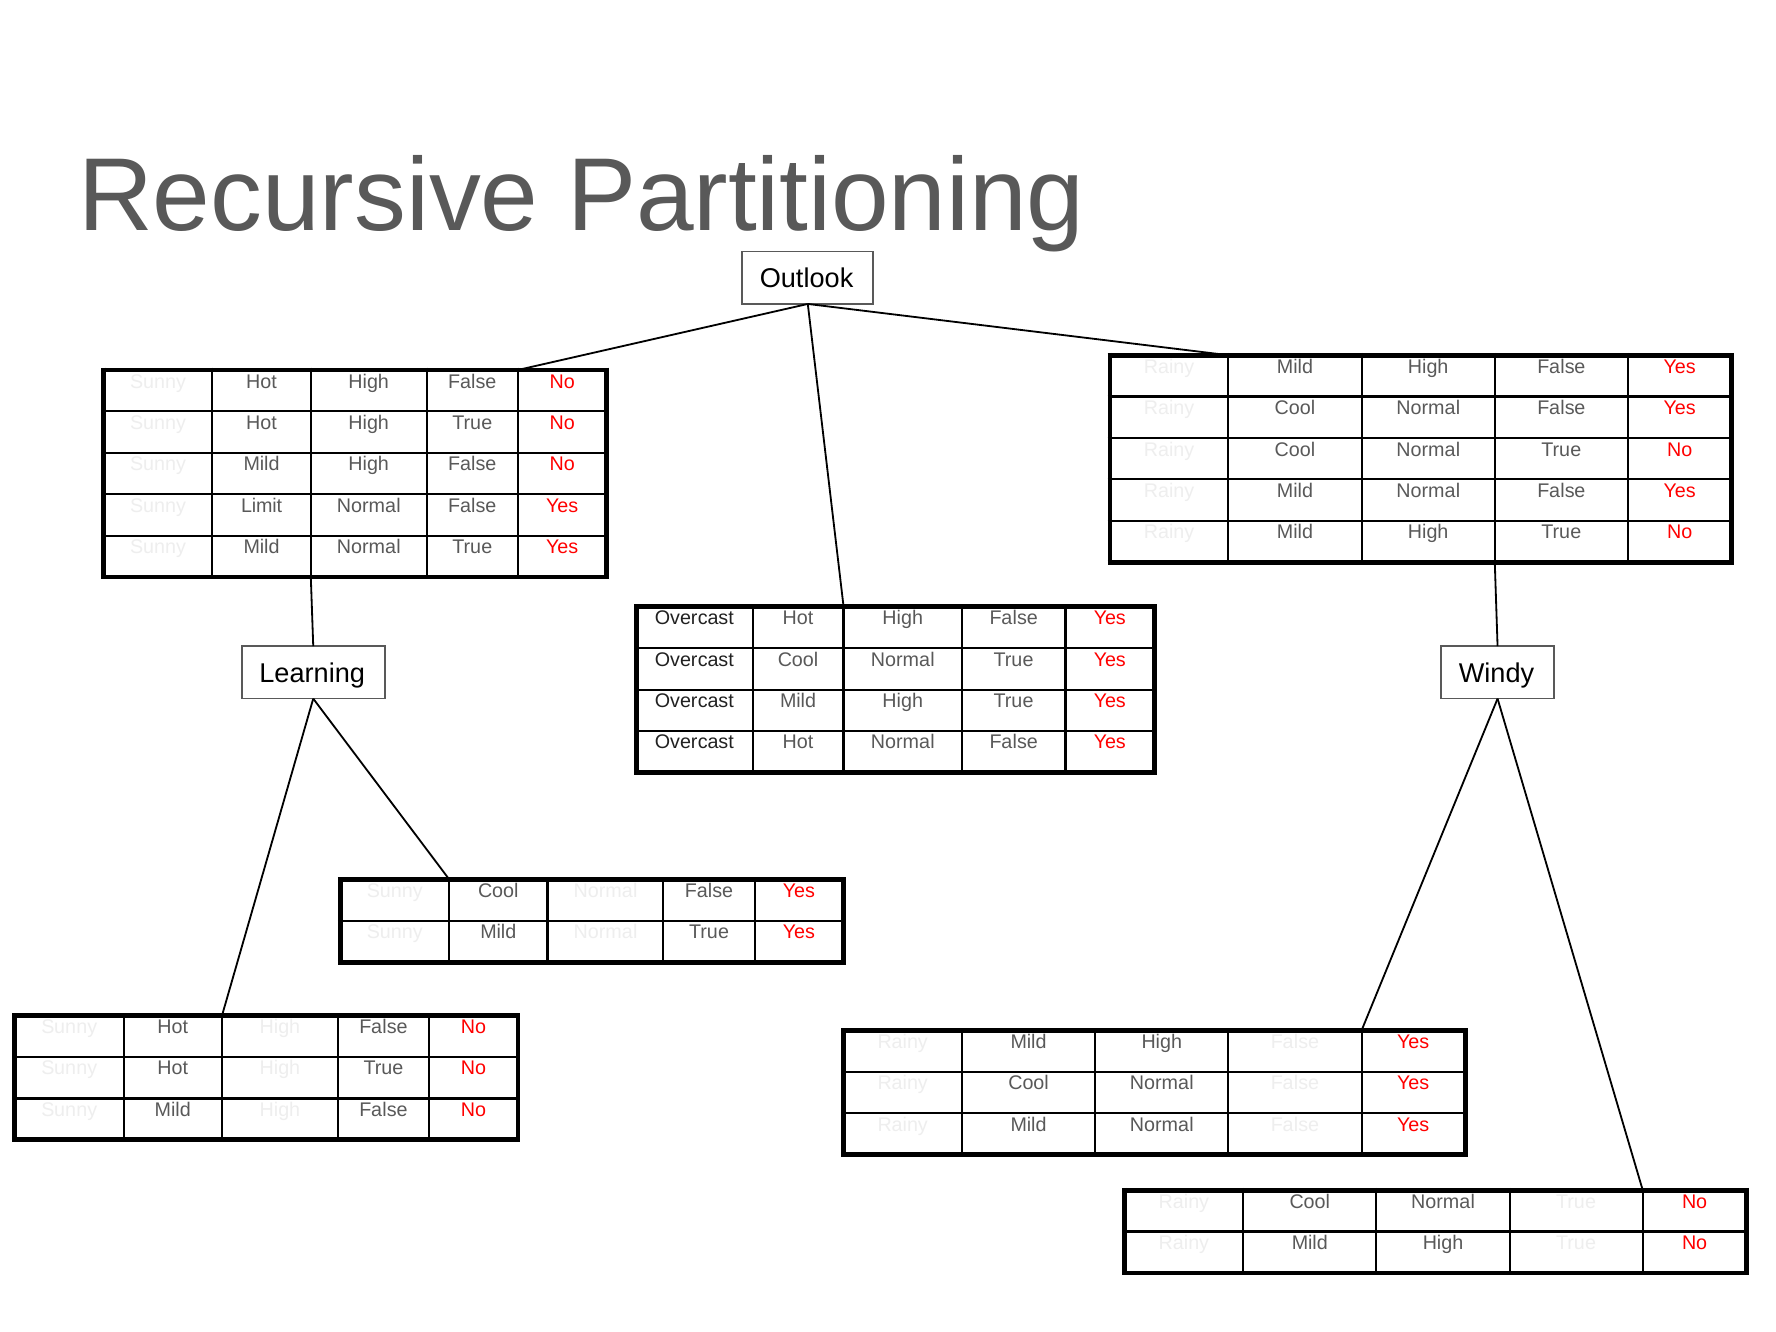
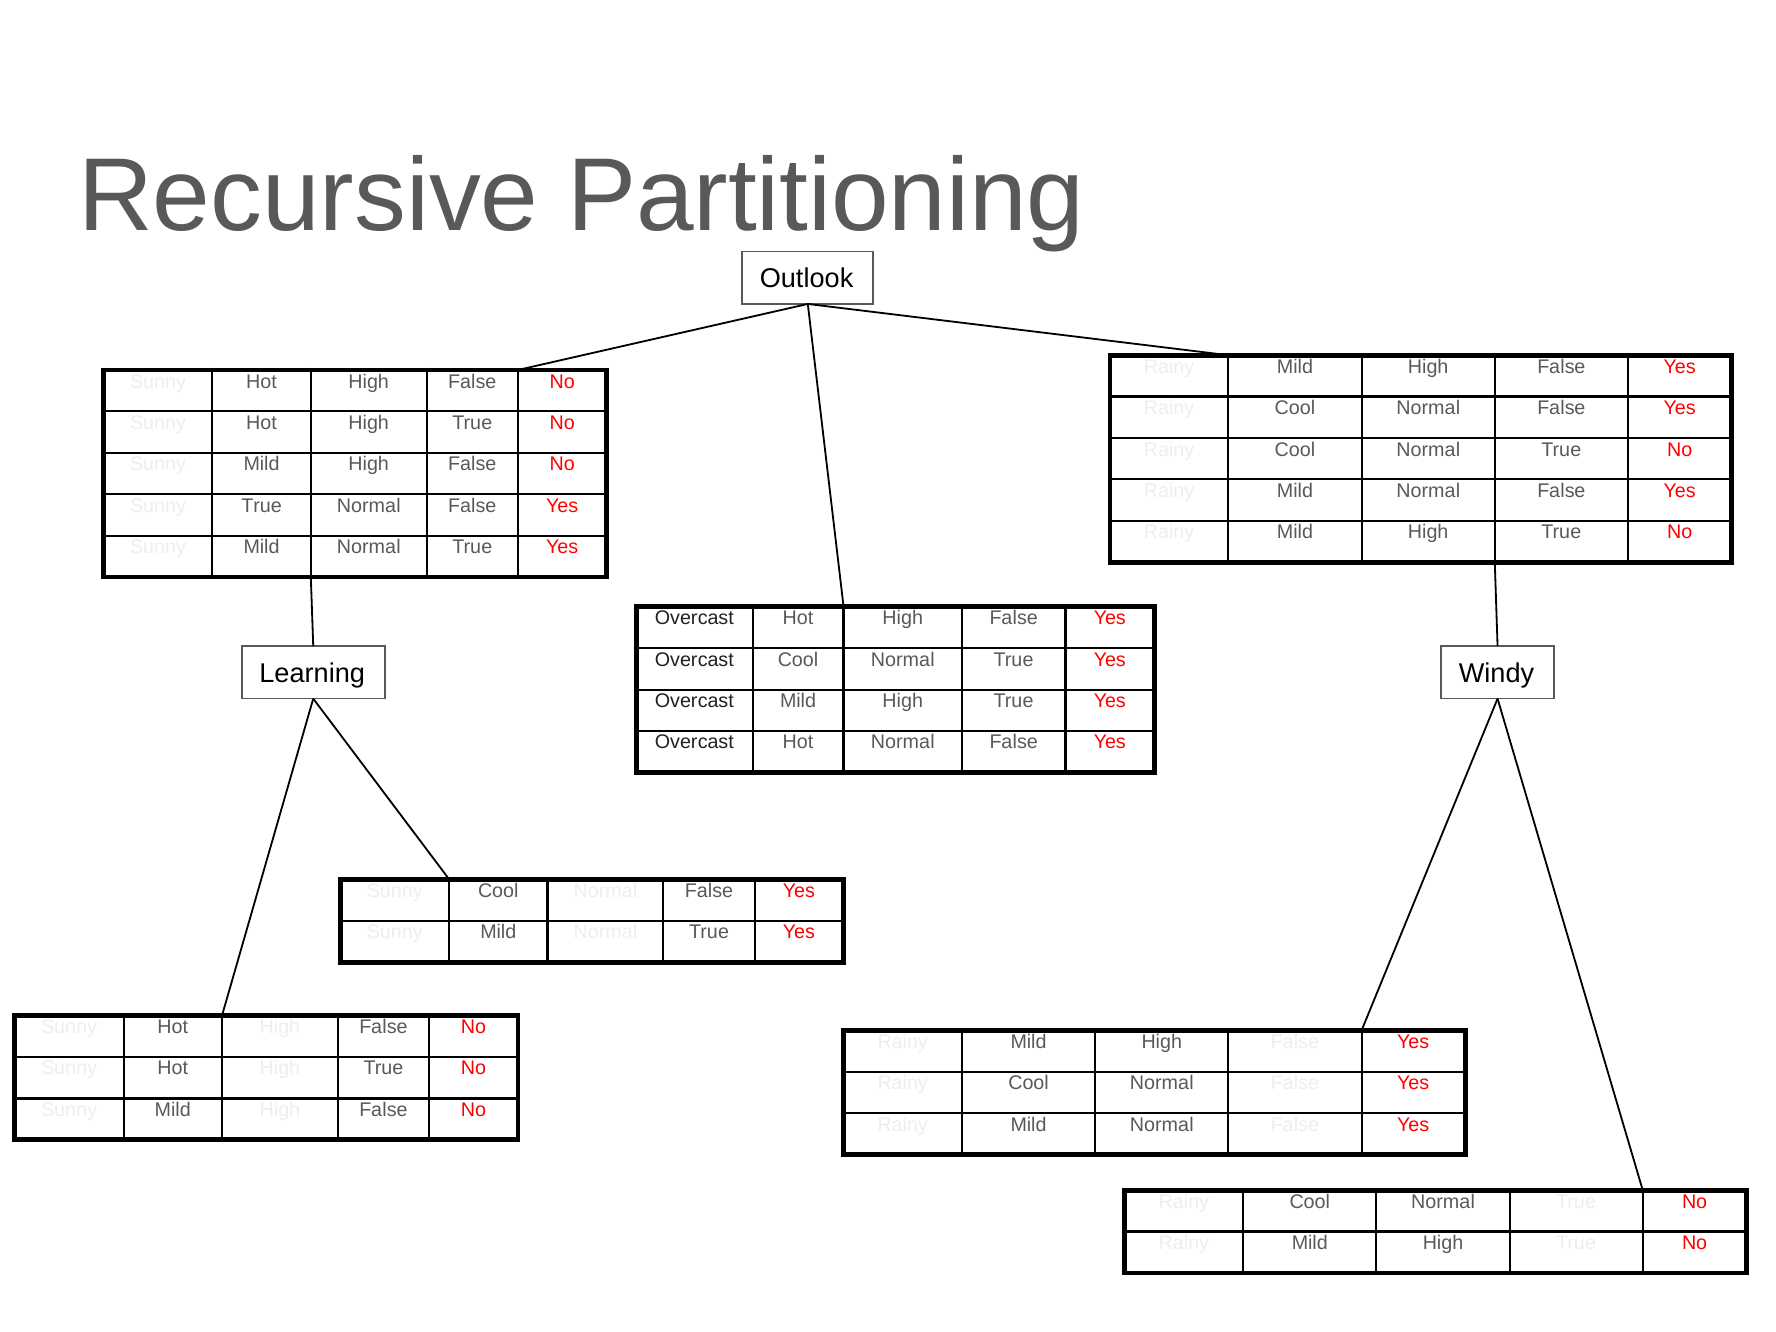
Sunny Limit: Limit -> True (262, 506)
